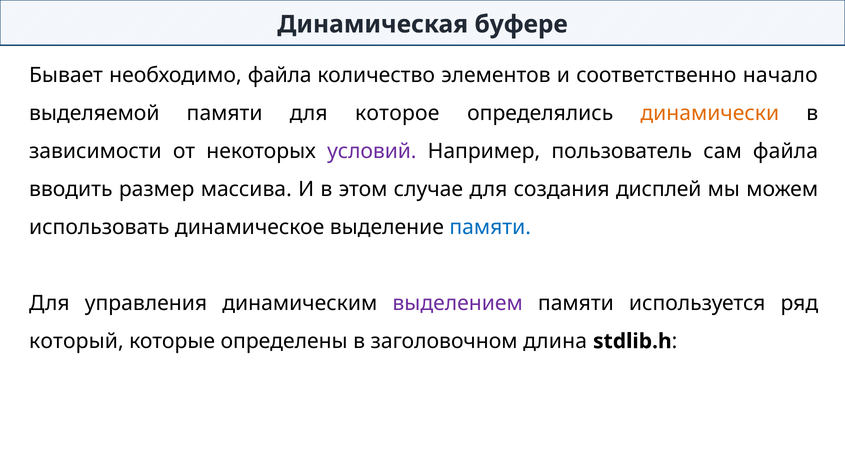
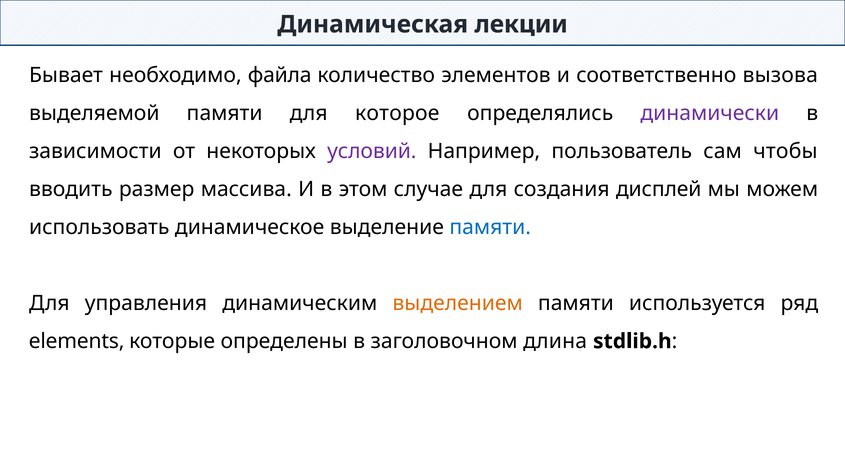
буфере: буфере -> лекции (521, 24)
начало: начало -> вызова (780, 75)
динамически colour: orange -> purple (710, 113)
сам файла: файла -> чтобы (785, 151)
выделением colour: purple -> orange (458, 303)
который: который -> elements (77, 341)
